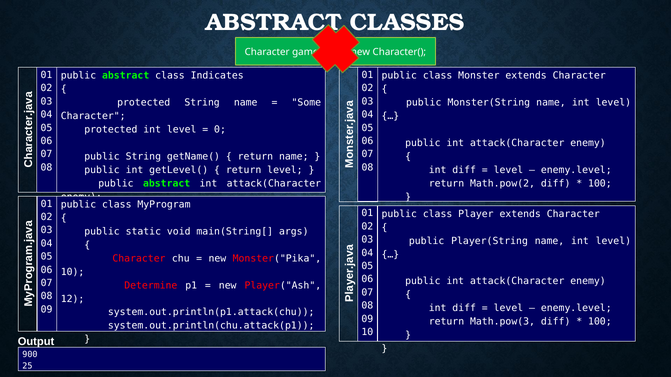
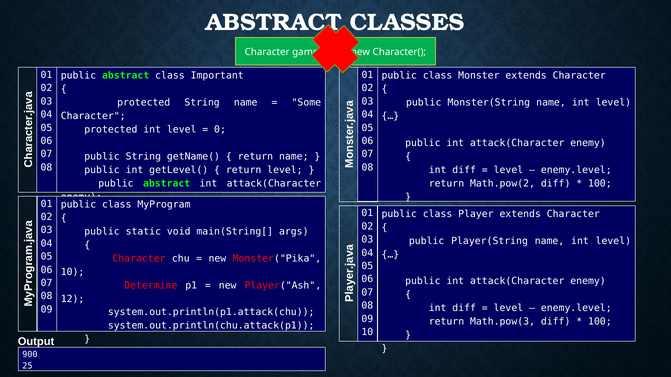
Indicates: Indicates -> Important (217, 76)
